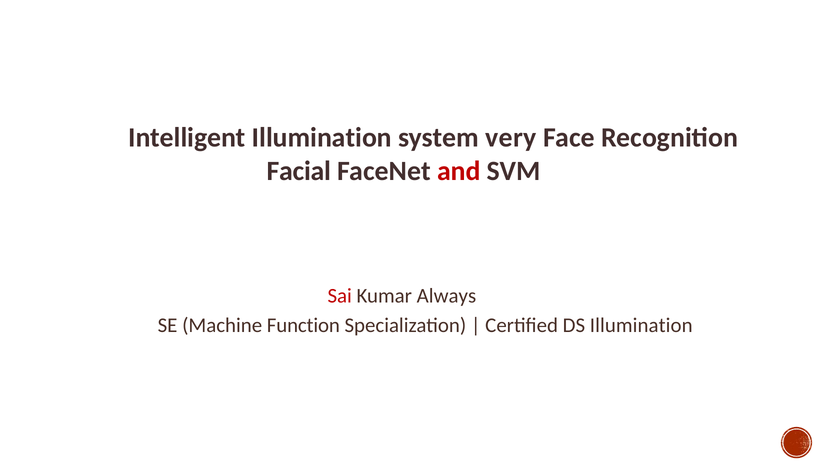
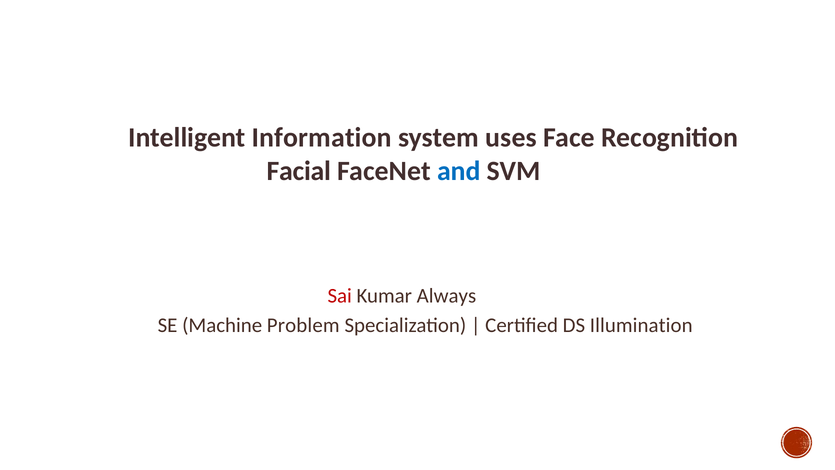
Intelligent Illumination: Illumination -> Information (322, 138)
very: very -> uses (511, 138)
and colour: red -> blue (459, 171)
Function: Function -> Problem (303, 325)
